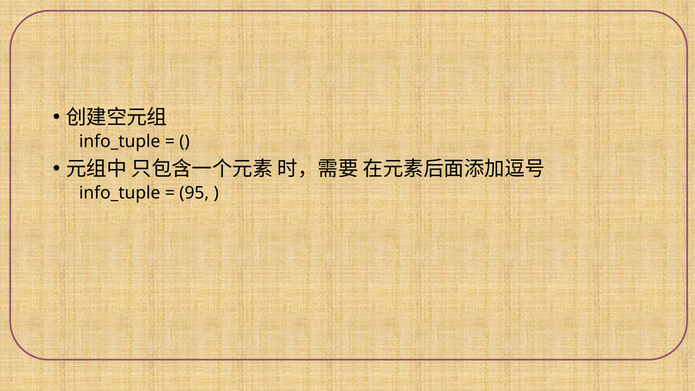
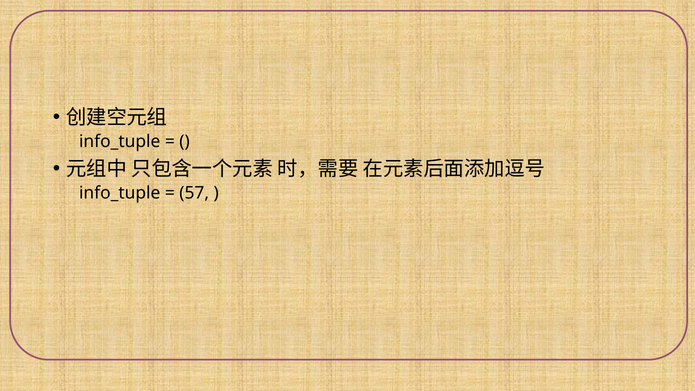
95: 95 -> 57 (194, 193)
